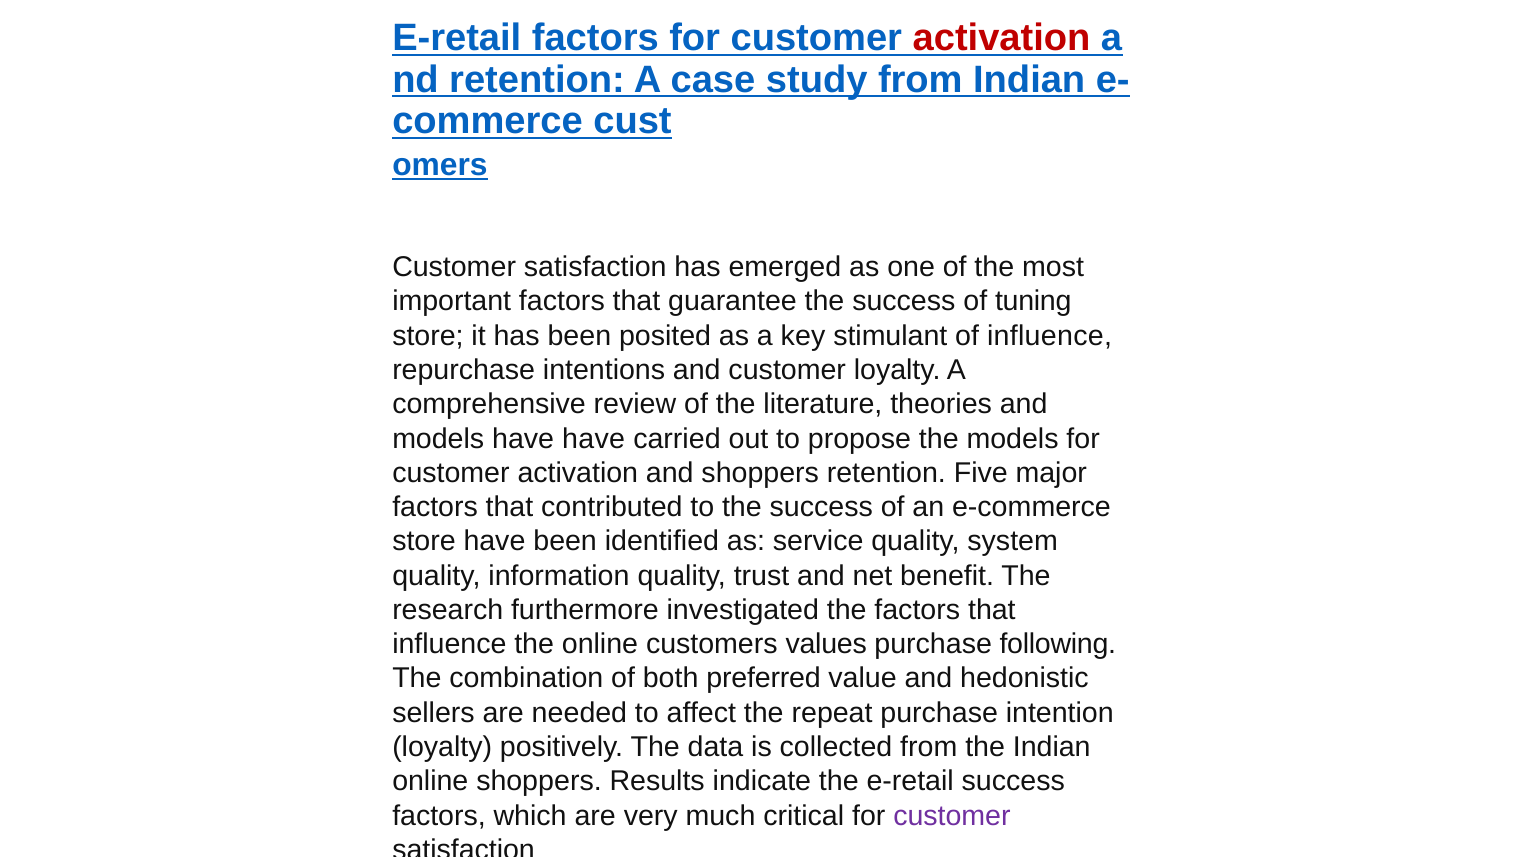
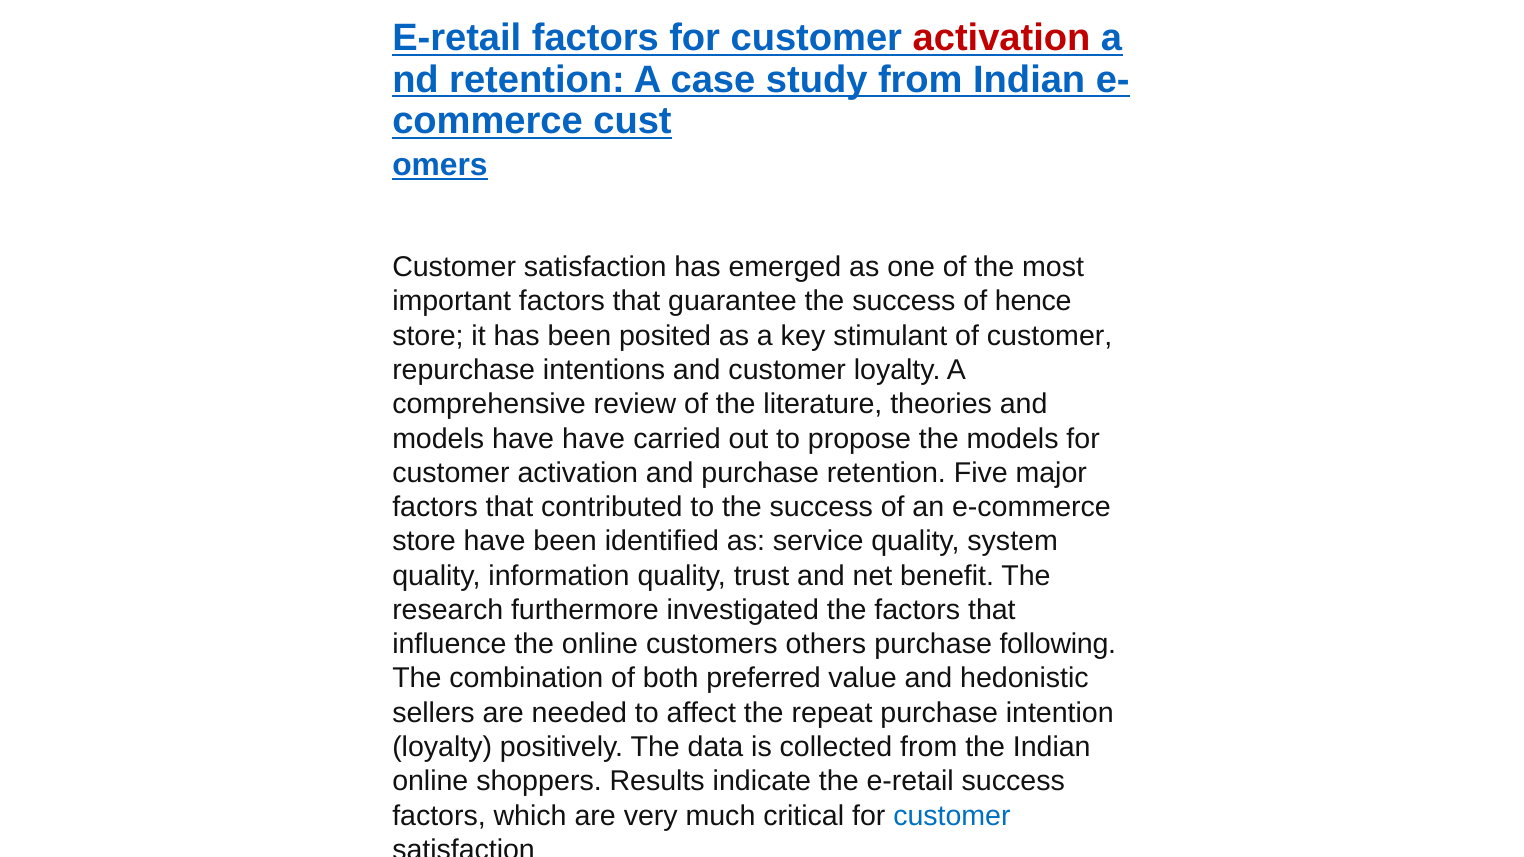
tuning: tuning -> hence (1033, 302)
of influence: influence -> customer (1050, 336)
and shoppers: shoppers -> purchase (760, 473)
values: values -> others (826, 644)
customer colour: purple -> blue (952, 816)
